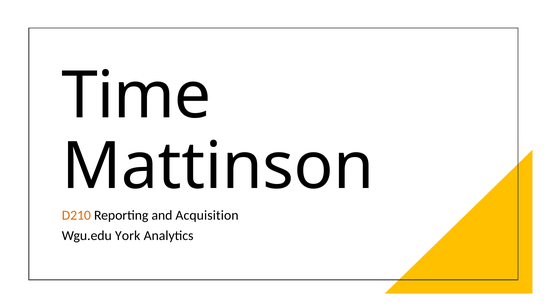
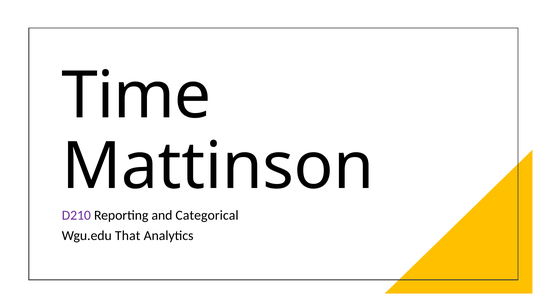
D210 colour: orange -> purple (76, 215)
Acquisition: Acquisition -> Categorical (207, 215)
York: York -> That (128, 235)
